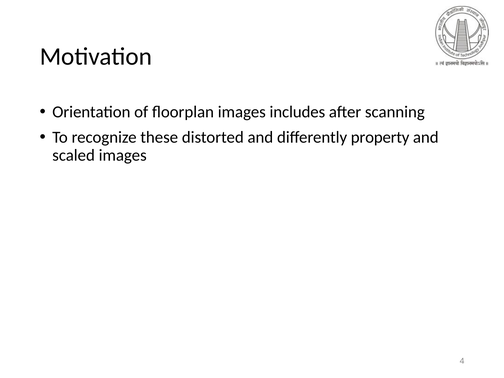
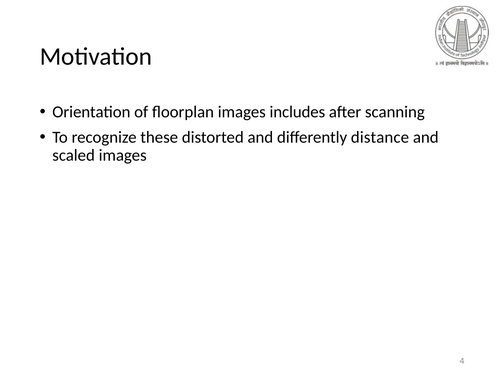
property: property -> distance (380, 137)
